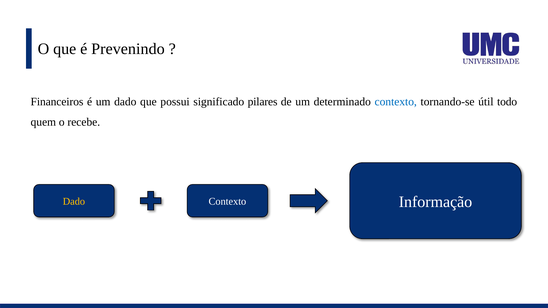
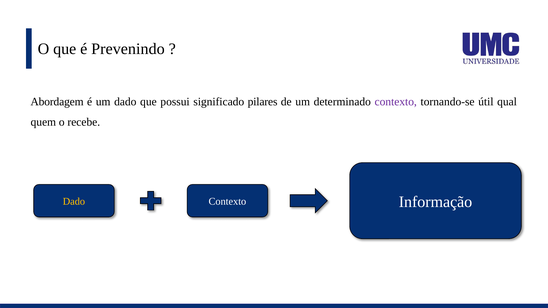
Financeiros: Financeiros -> Abordagem (57, 102)
contexto colour: blue -> purple (396, 102)
todo: todo -> qual (507, 102)
